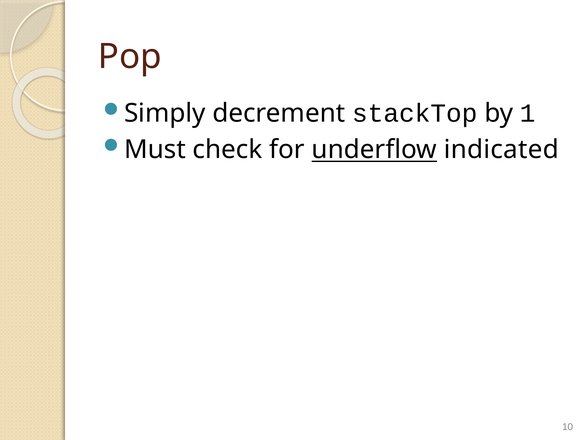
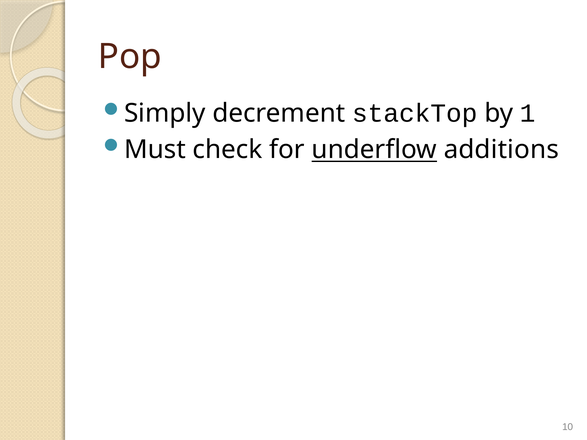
indicated: indicated -> additions (501, 150)
